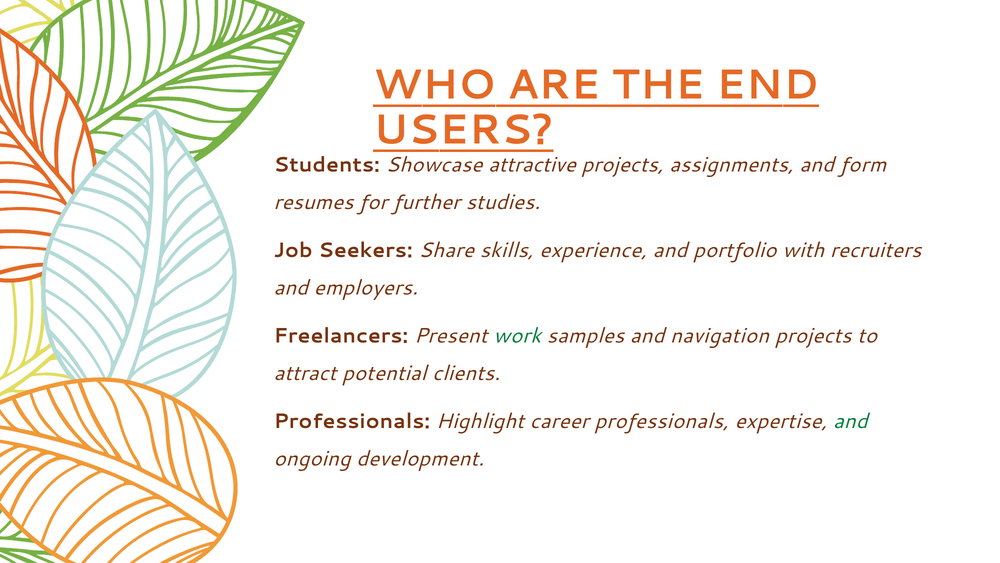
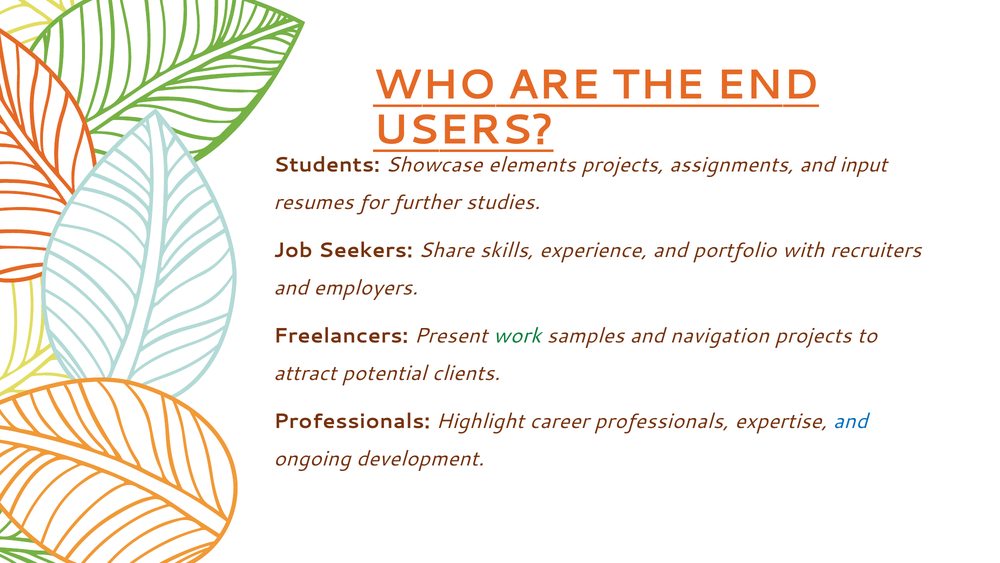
attractive: attractive -> elements (532, 165)
form: form -> input (863, 165)
and colour: green -> blue (850, 421)
